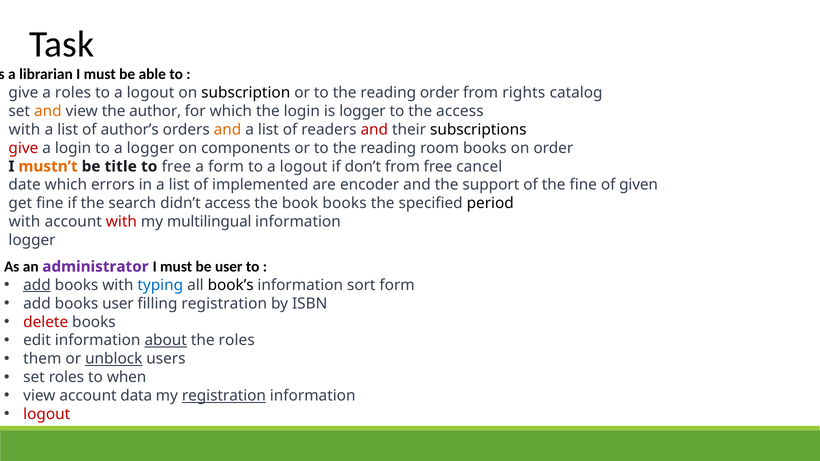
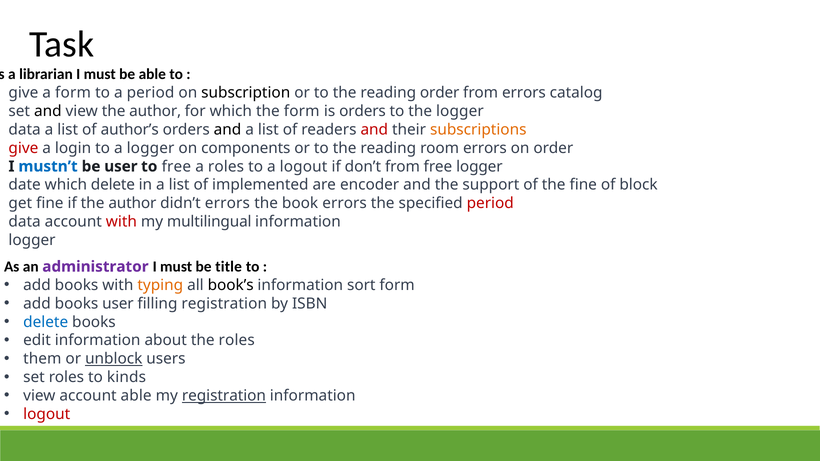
a roles: roles -> form (73, 93)
logout: logout -> period (151, 93)
from rights: rights -> errors (524, 93)
and colour: orange -> black (48, 111)
the login: login -> form (302, 111)
is logger: logger -> orders (362, 111)
the access: access -> logger (460, 111)
with: with -> data (25, 130)
and colour: orange -> black (228, 130)
subscriptions colour: black -> orange (478, 130)
room books: books -> errors (485, 148)
mustn’t colour: orange -> blue (48, 167)
be title: title -> user (121, 167)
a form: form -> roles (226, 167)
free cancel: cancel -> logger (479, 167)
which errors: errors -> delete (113, 185)
given: given -> block (639, 185)
if the search: search -> author (132, 203)
didn’t access: access -> errors (227, 203)
book books: books -> errors (345, 203)
period colour: black -> red (490, 203)
with: with -> data (25, 222)
be user: user -> title (229, 267)
add underline: present -> none (37, 285)
typing colour: blue -> orange (160, 285)
delete colour: red -> blue (46, 322)
about underline: present -> none (166, 341)
when: when -> kinds (126, 377)
account data: data -> able (136, 396)
